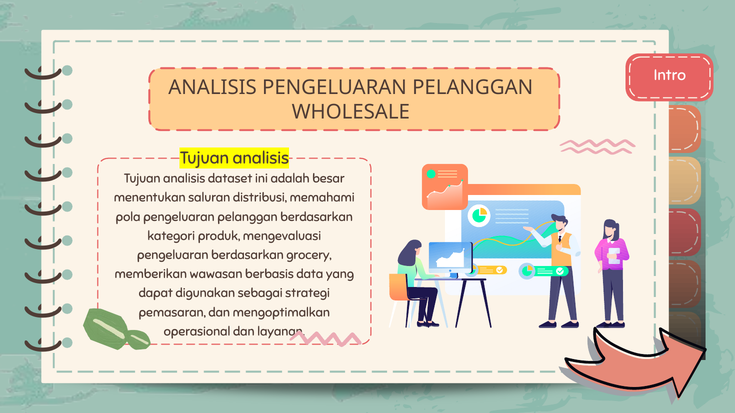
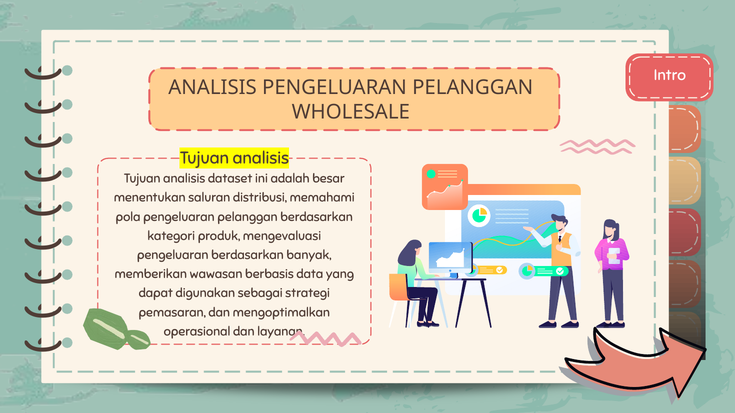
grocery: grocery -> banyak (309, 255)
